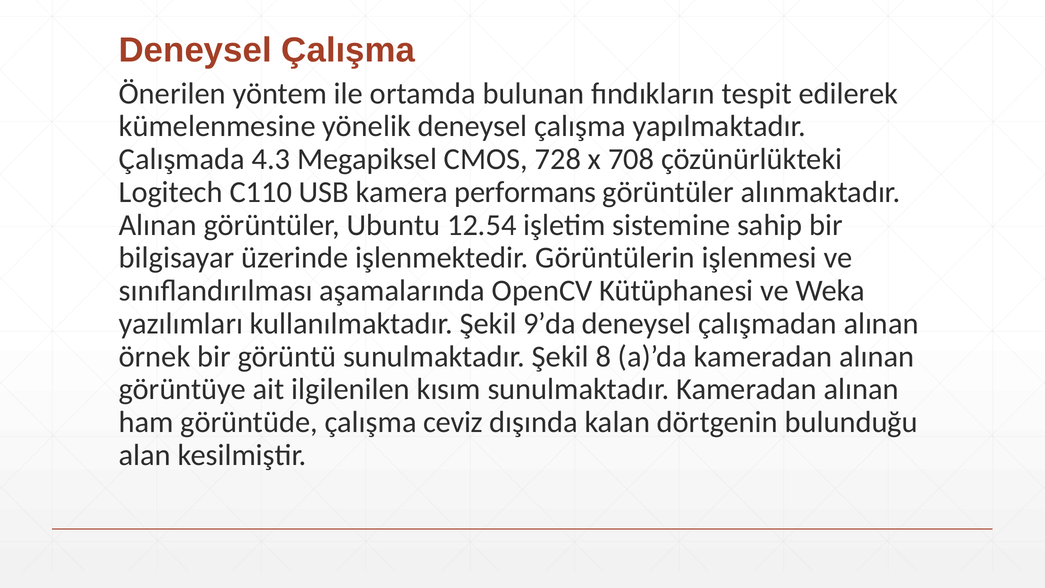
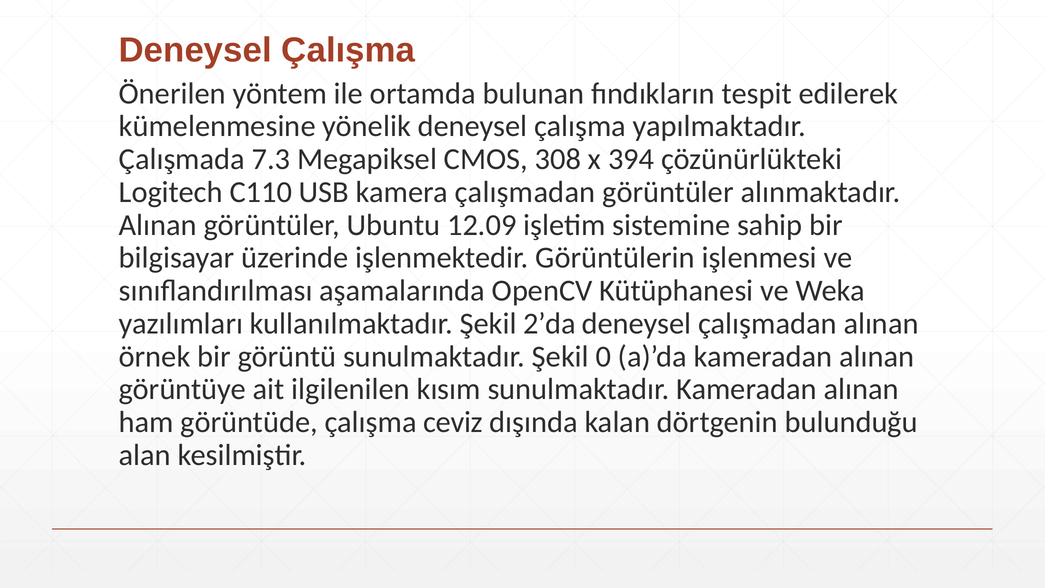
4.3: 4.3 -> 7.3 (271, 159)
728: 728 -> 308 (558, 159)
708: 708 -> 394 (631, 159)
kamera performans: performans -> çalışmadan (525, 192)
12.54: 12.54 -> 12.09 (482, 225)
9’da: 9’da -> 2’da (549, 324)
8: 8 -> 0 (603, 356)
